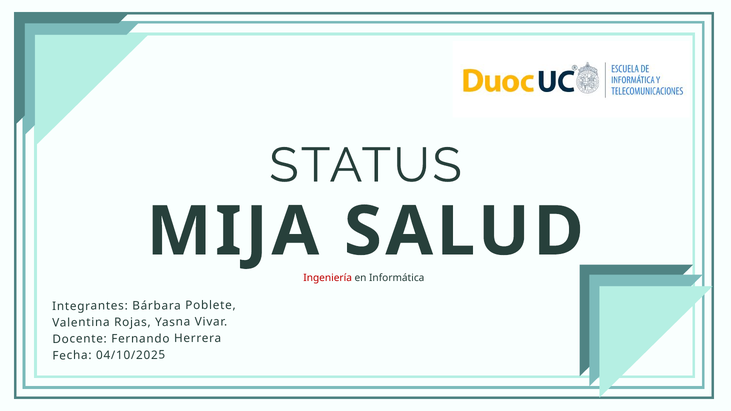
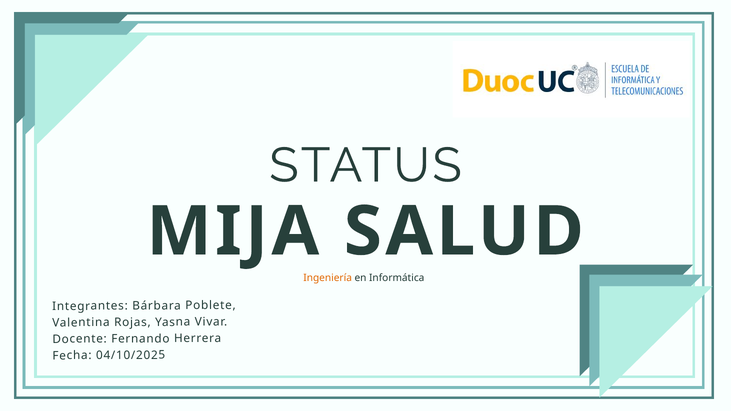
Ingeniería colour: red -> orange (328, 278)
